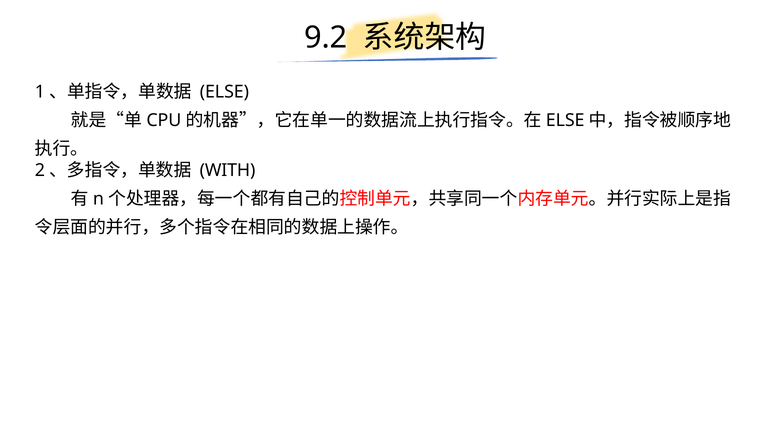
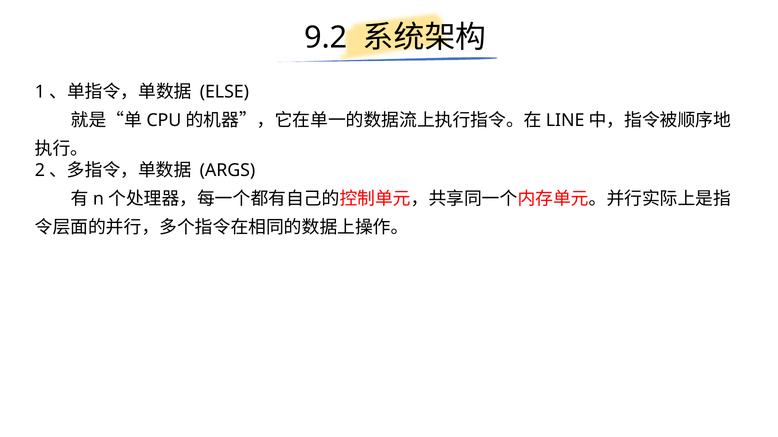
ELSE: ELSE -> LINE (565, 121)
WITH: WITH -> ARGS (228, 171)
